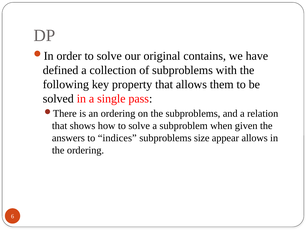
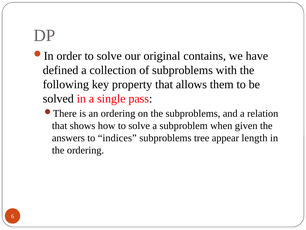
size: size -> tree (202, 138)
appear allows: allows -> length (255, 138)
